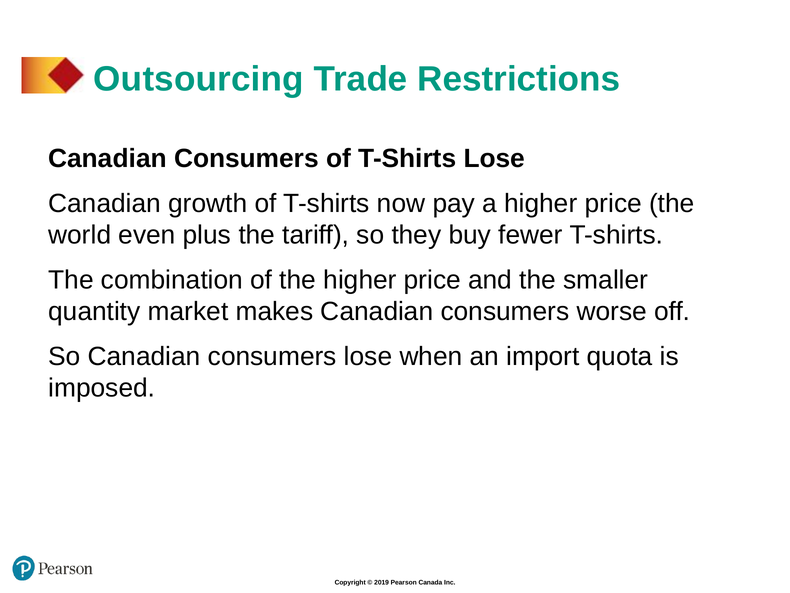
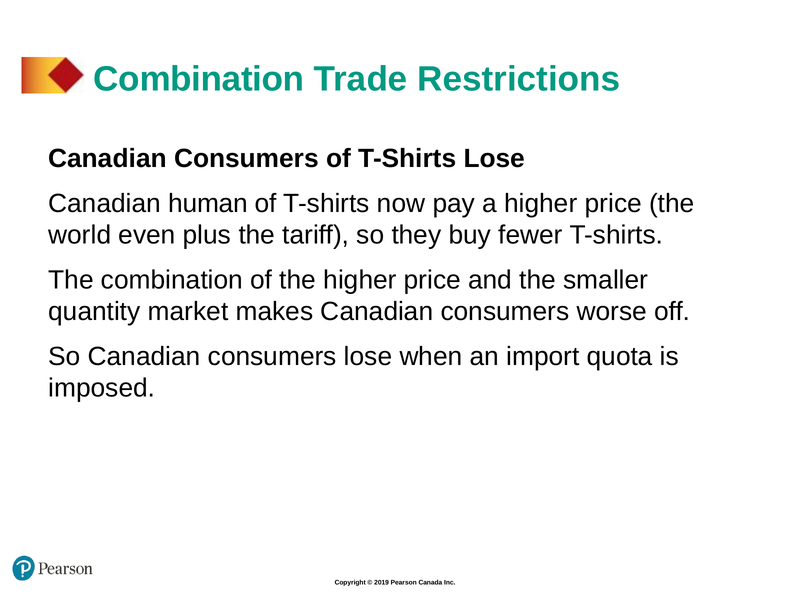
Outsourcing: Outsourcing -> Combination (199, 79)
growth: growth -> human (208, 203)
